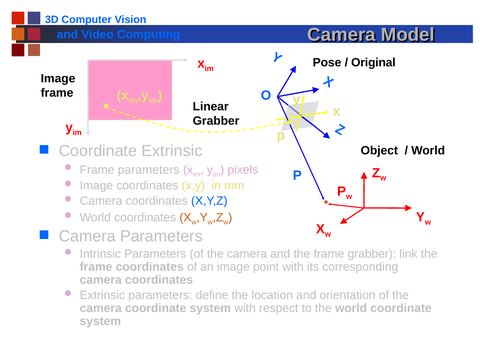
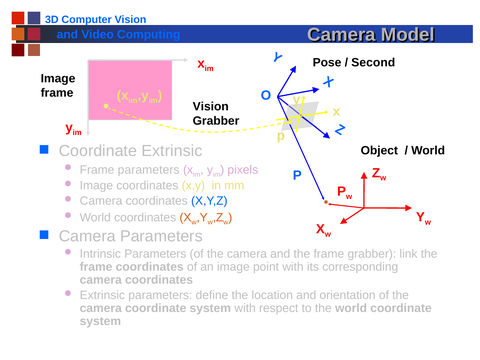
Original: Original -> Second (373, 62)
Linear: Linear -> Vision (211, 106)
